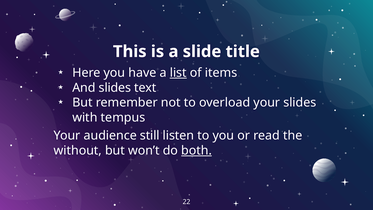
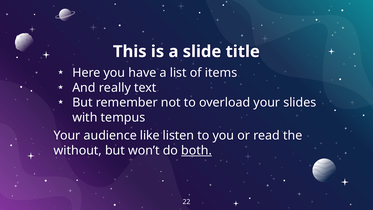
list underline: present -> none (178, 73)
And slides: slides -> really (115, 88)
still: still -> like (150, 135)
